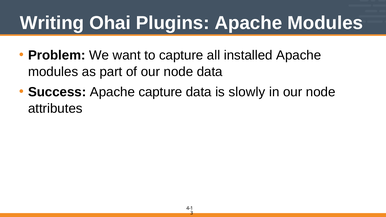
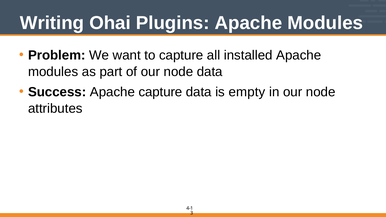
slowly: slowly -> empty (247, 92)
